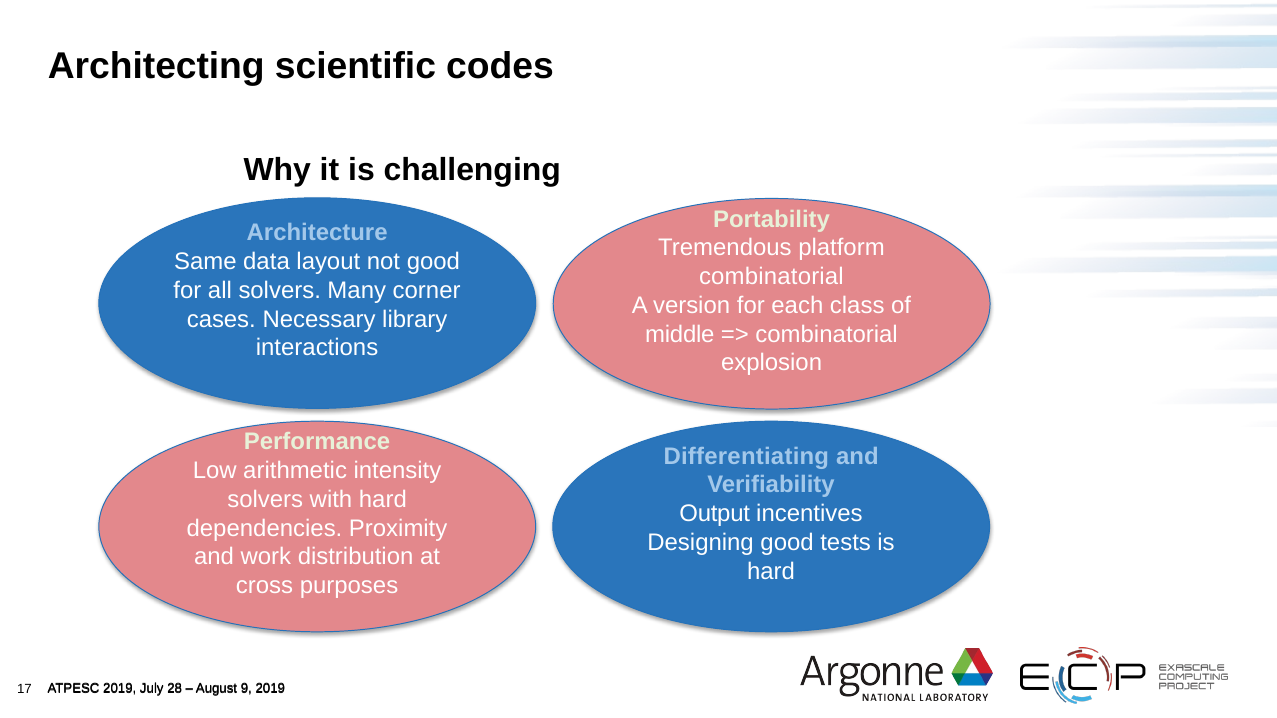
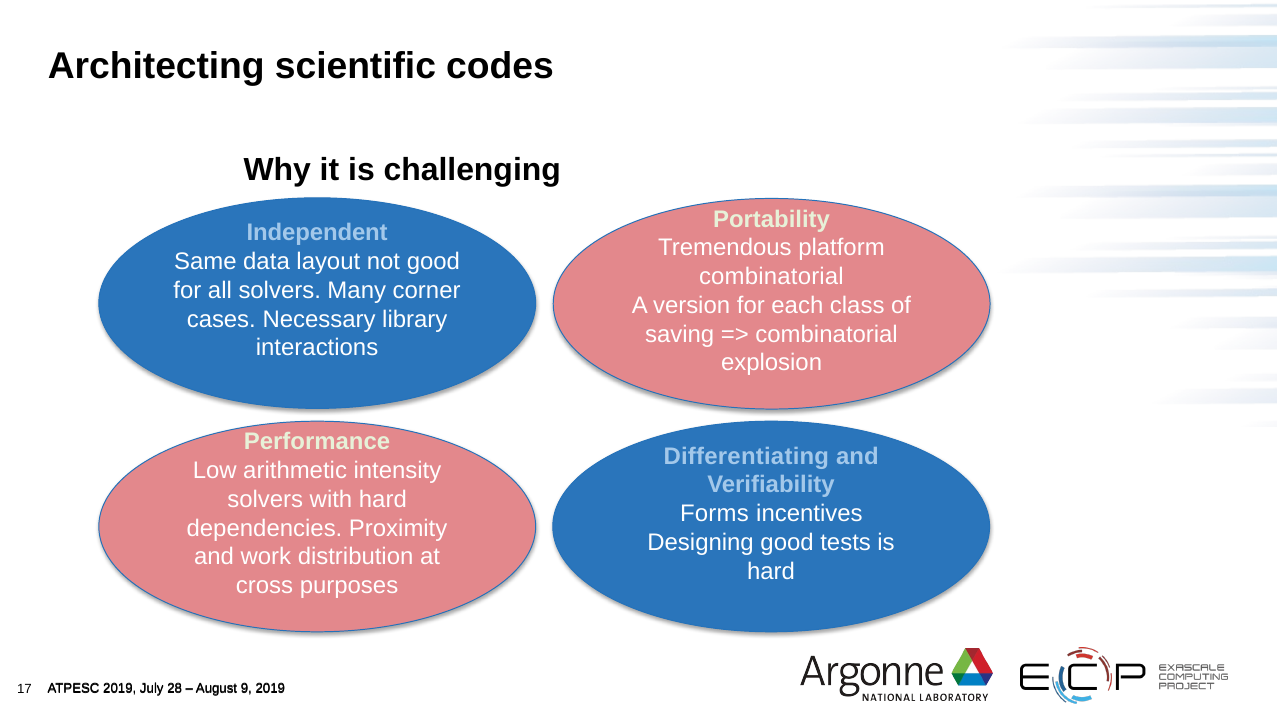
Architecture: Architecture -> Independent (317, 233)
middle: middle -> saving (680, 334)
Output: Output -> Forms (714, 514)
